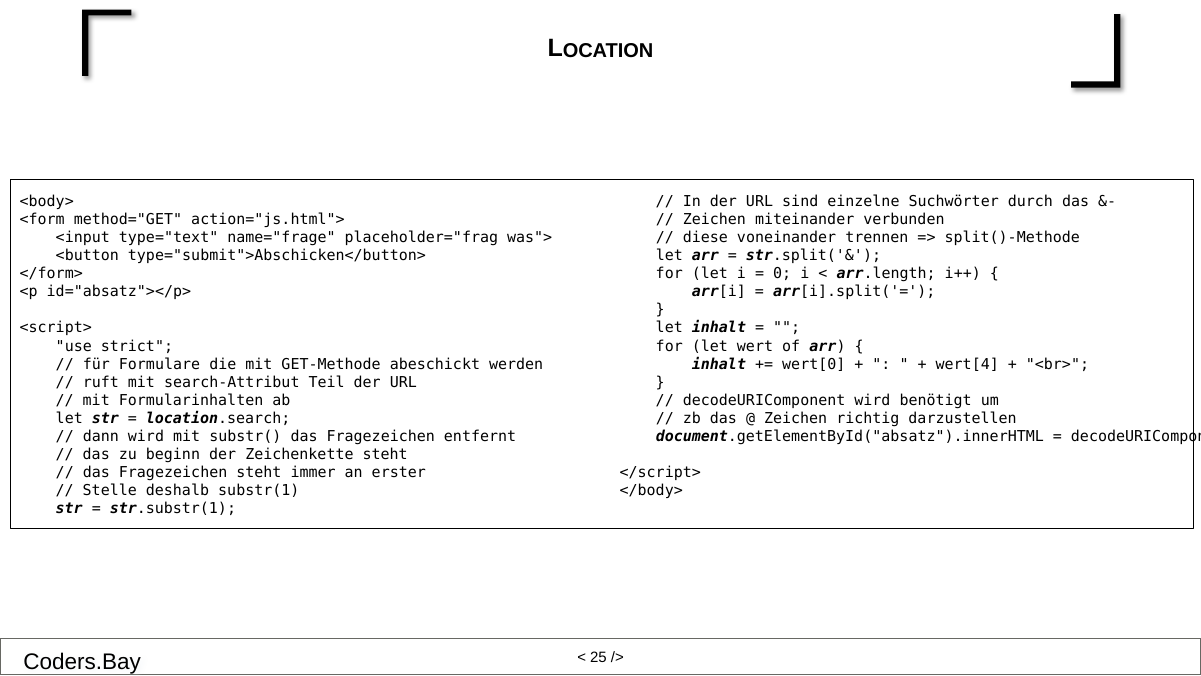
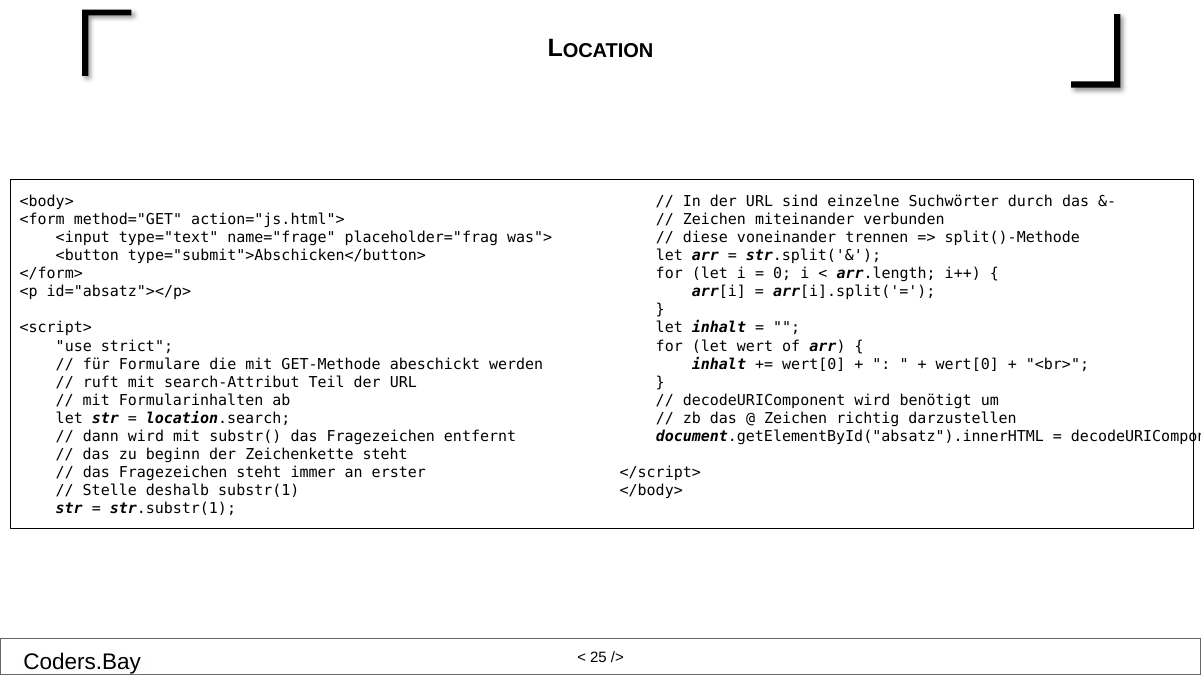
wert[4: wert[4 -> wert[0 (967, 364)
